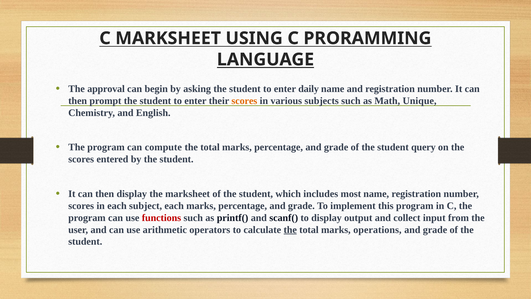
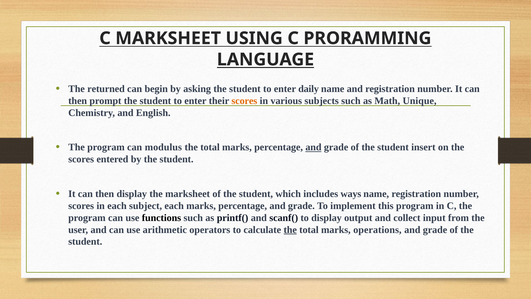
approval: approval -> returned (106, 89)
compute: compute -> modulus (163, 147)
and underline: none -> present (313, 147)
query: query -> insert (423, 147)
most: most -> ways (351, 194)
functions colour: red -> black (161, 218)
